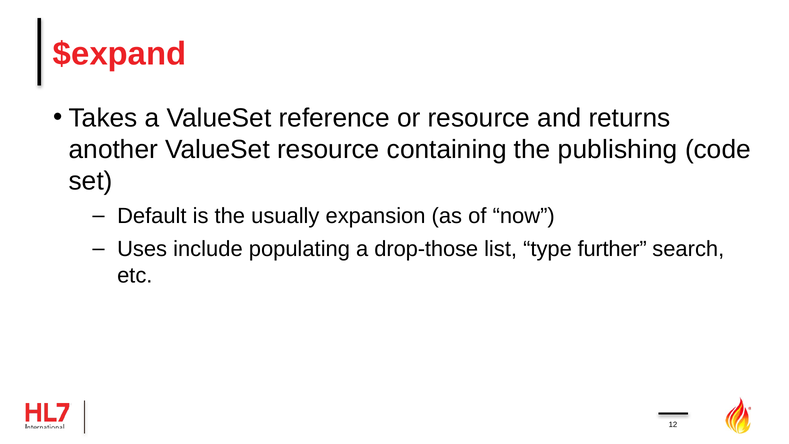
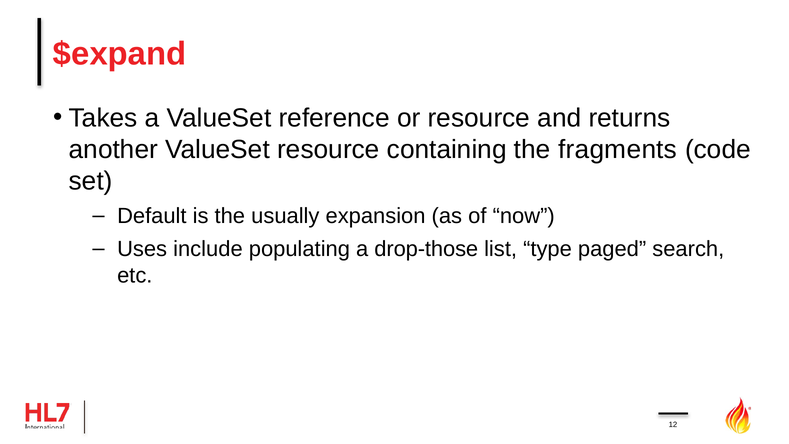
publishing: publishing -> fragments (618, 149)
further: further -> paged (612, 249)
